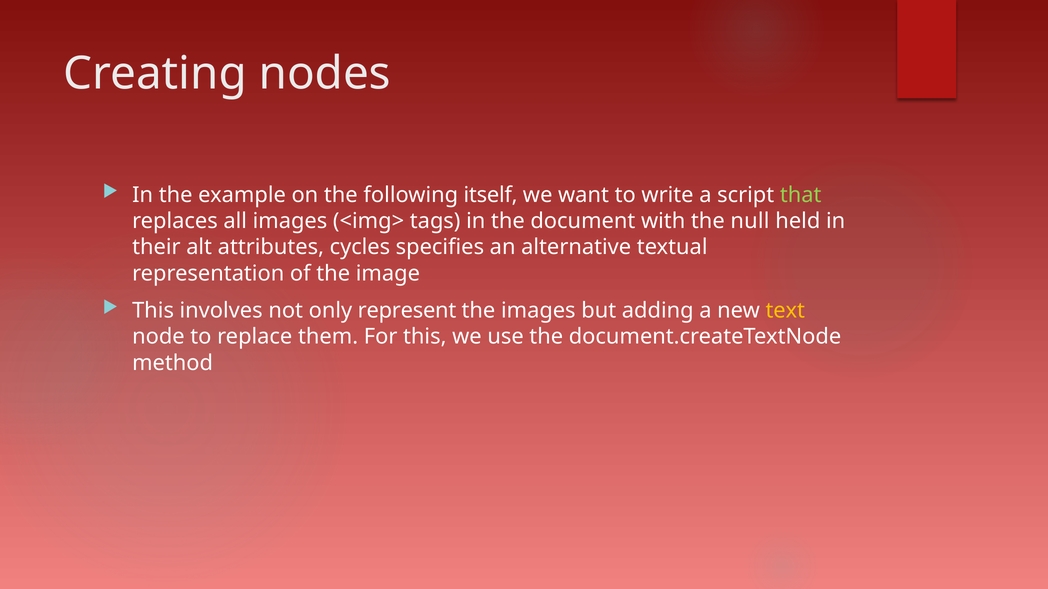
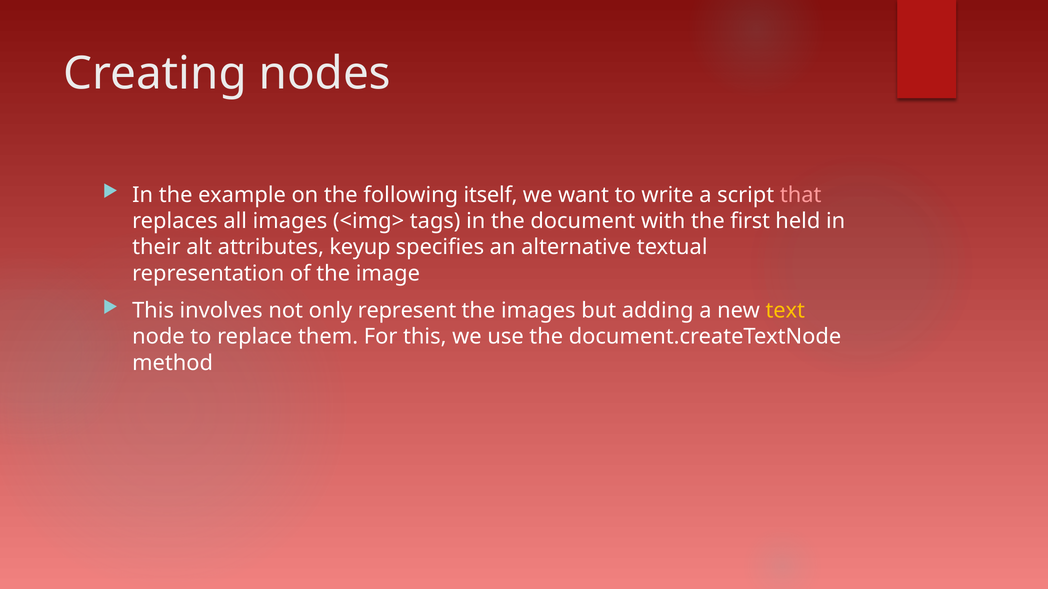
that colour: light green -> pink (801, 195)
null: null -> first (750, 221)
cycles: cycles -> keyup (360, 247)
